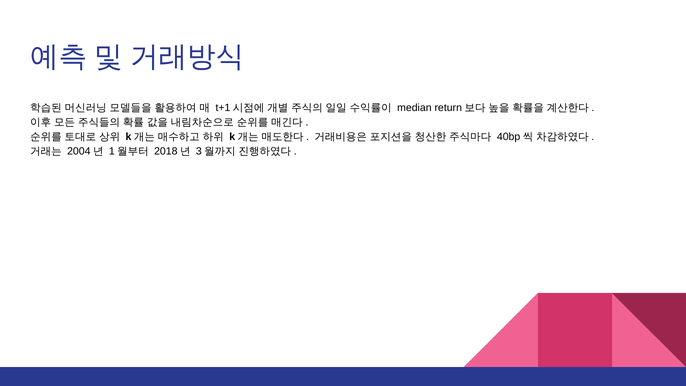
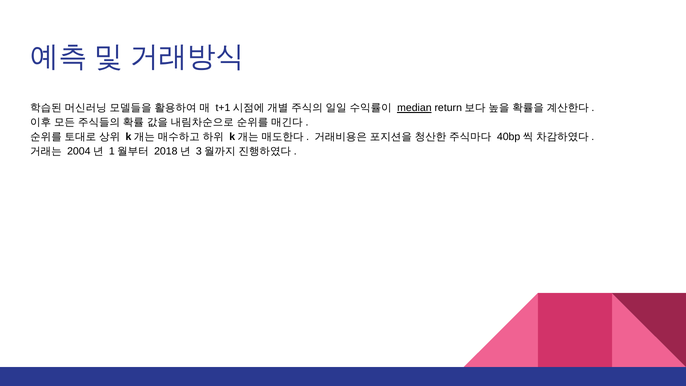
median underline: none -> present (414, 108)
